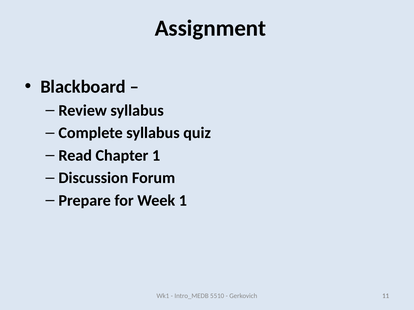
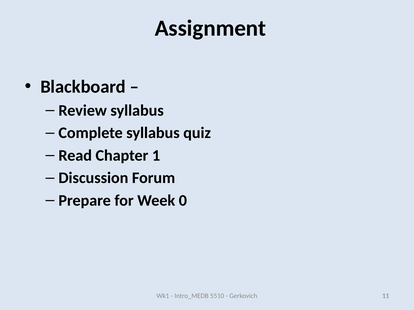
Week 1: 1 -> 0 (183, 201)
